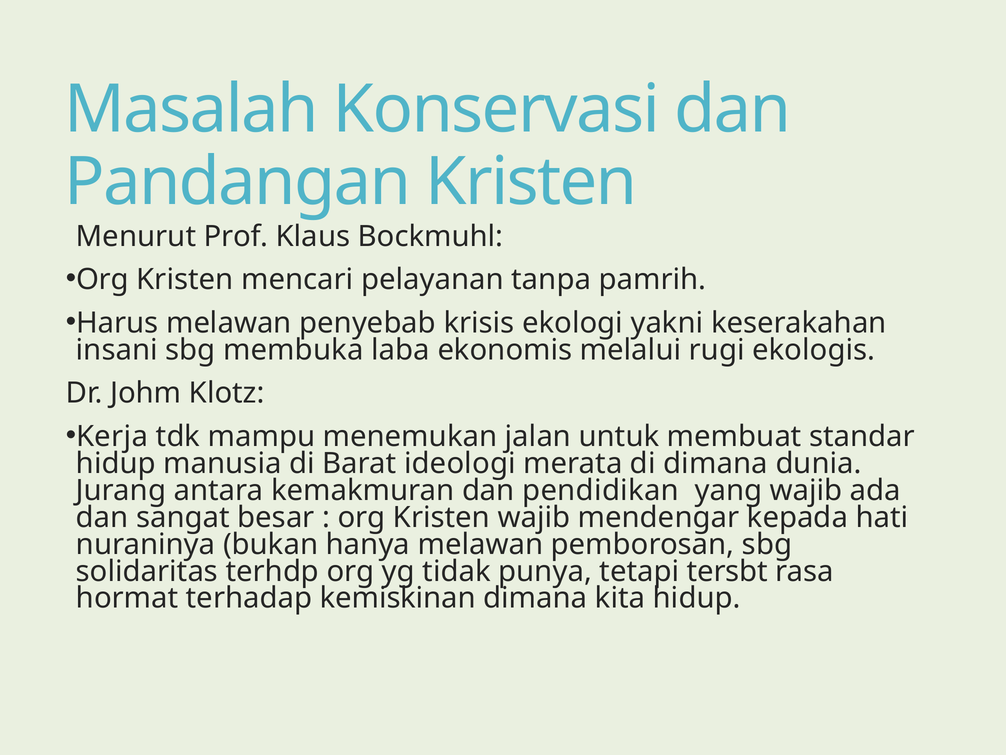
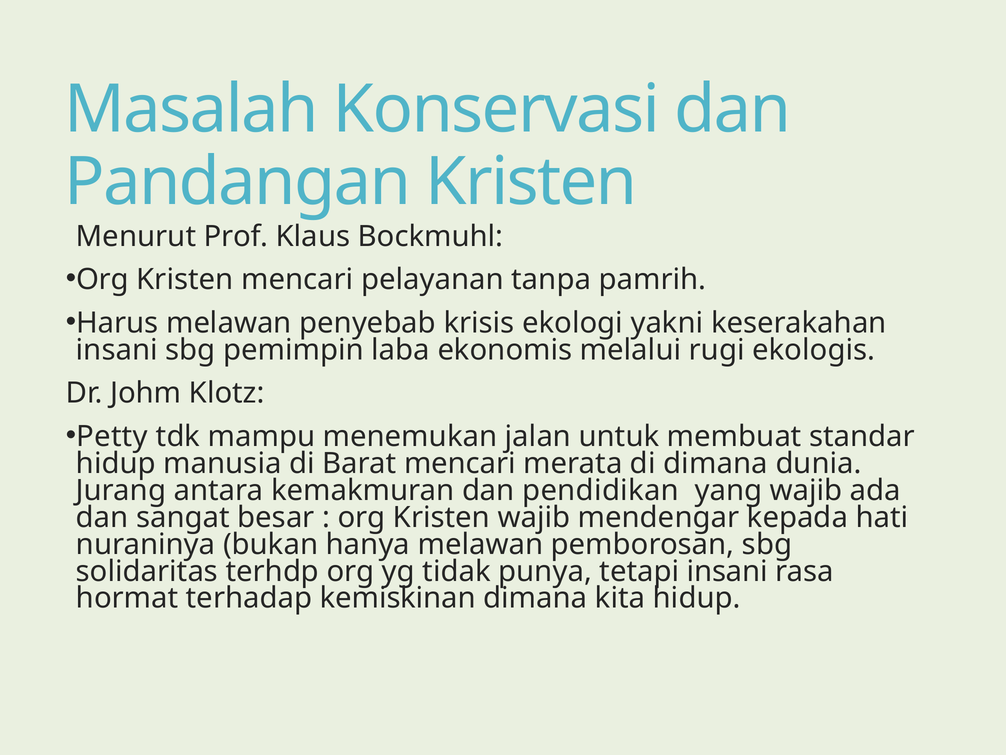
membuka: membuka -> pemimpin (293, 350)
Kerja: Kerja -> Petty (112, 436)
Barat ideologi: ideologi -> mencari (460, 463)
tetapi tersbt: tersbt -> insani (727, 571)
